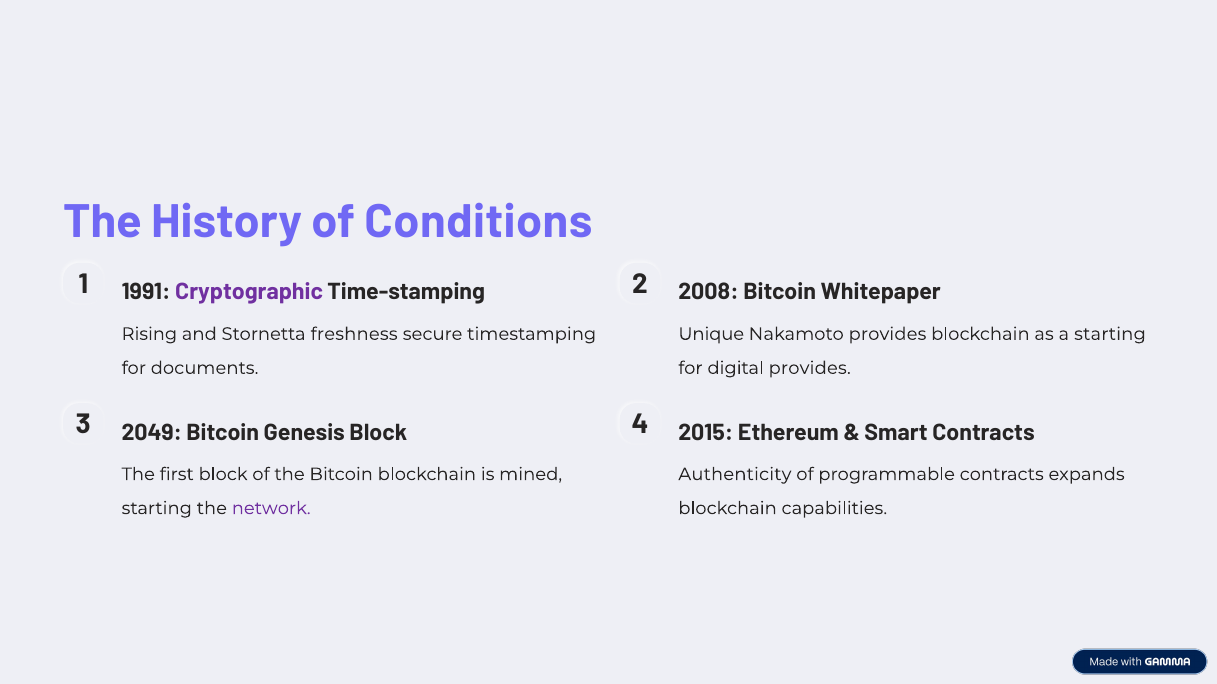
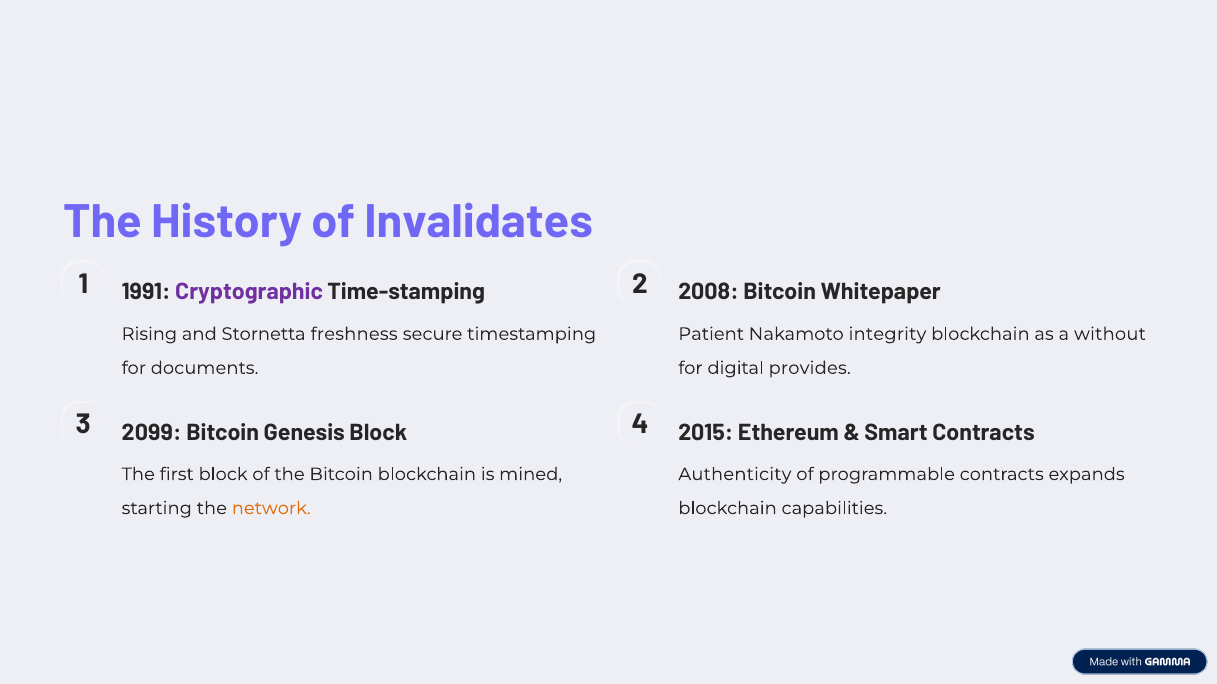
Conditions: Conditions -> Invalidates (479, 222)
Unique: Unique -> Patient (711, 334)
Nakamoto provides: provides -> integrity (887, 334)
a starting: starting -> without (1110, 334)
2049: 2049 -> 2099 (152, 433)
network colour: purple -> orange (271, 509)
